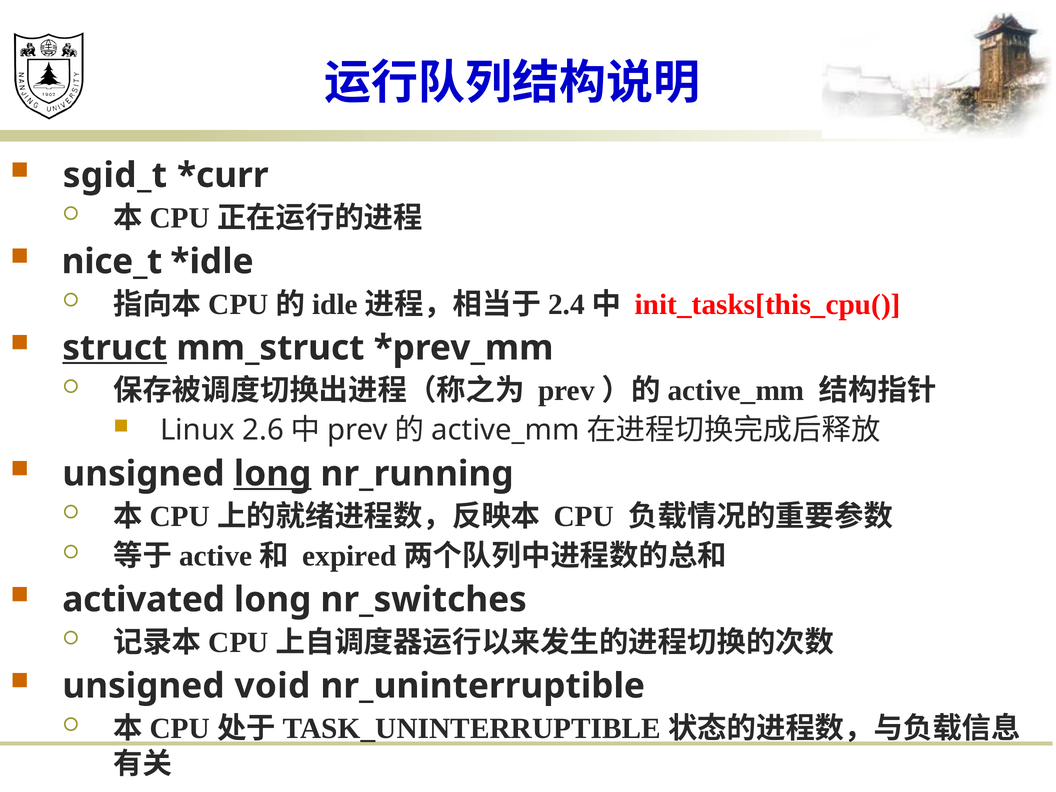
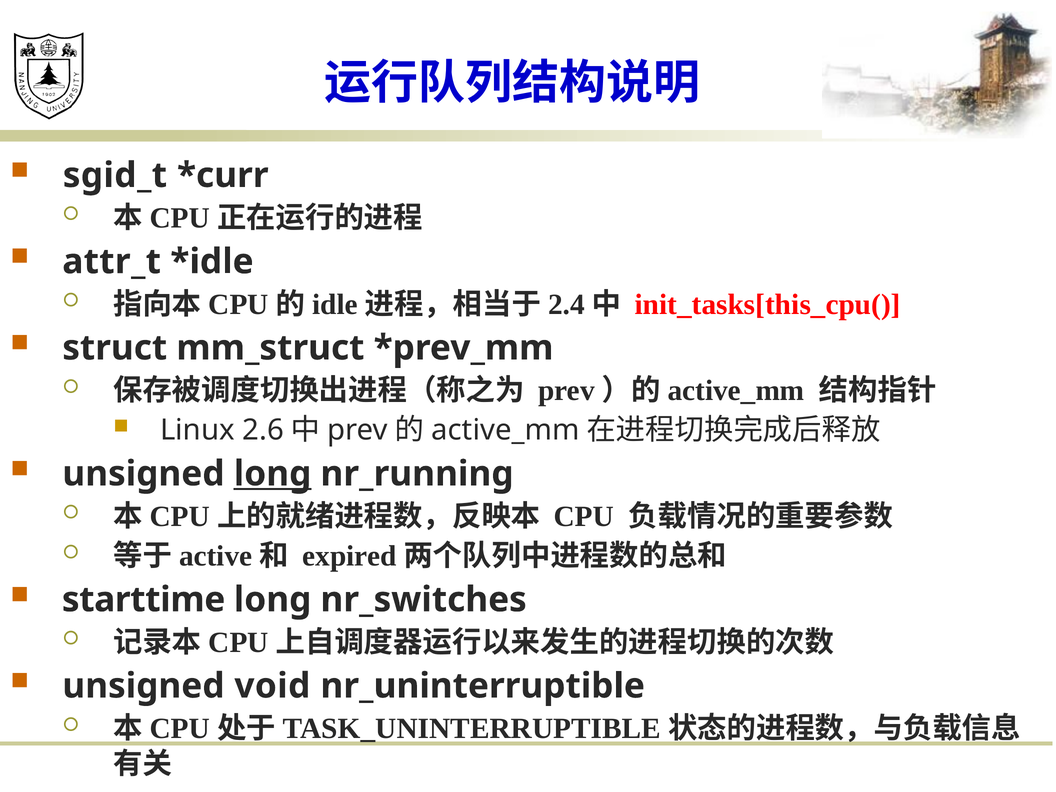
nice_t: nice_t -> attr_t (112, 262)
struct underline: present -> none (115, 348)
activated: activated -> starttime (144, 600)
